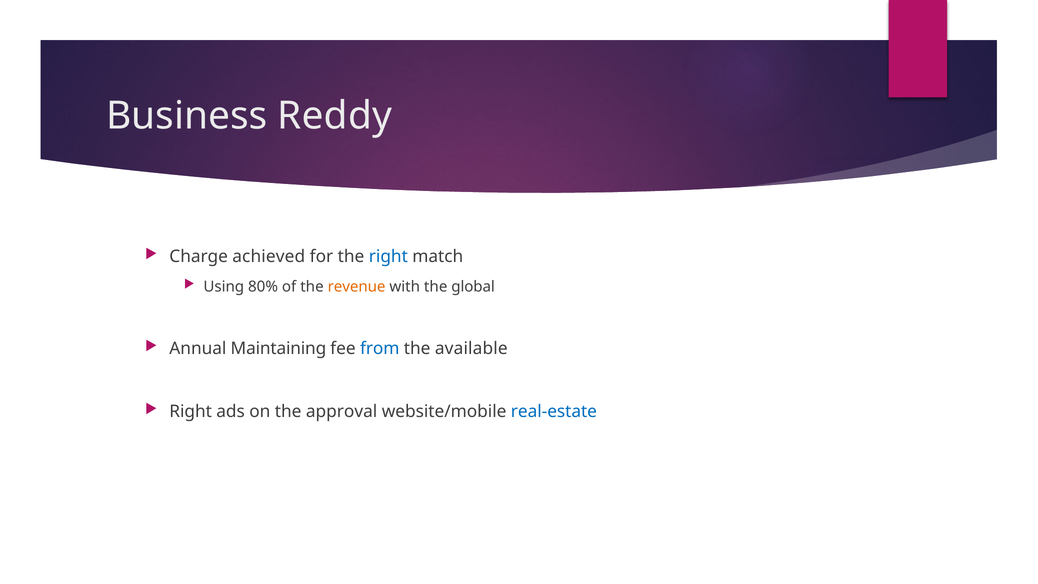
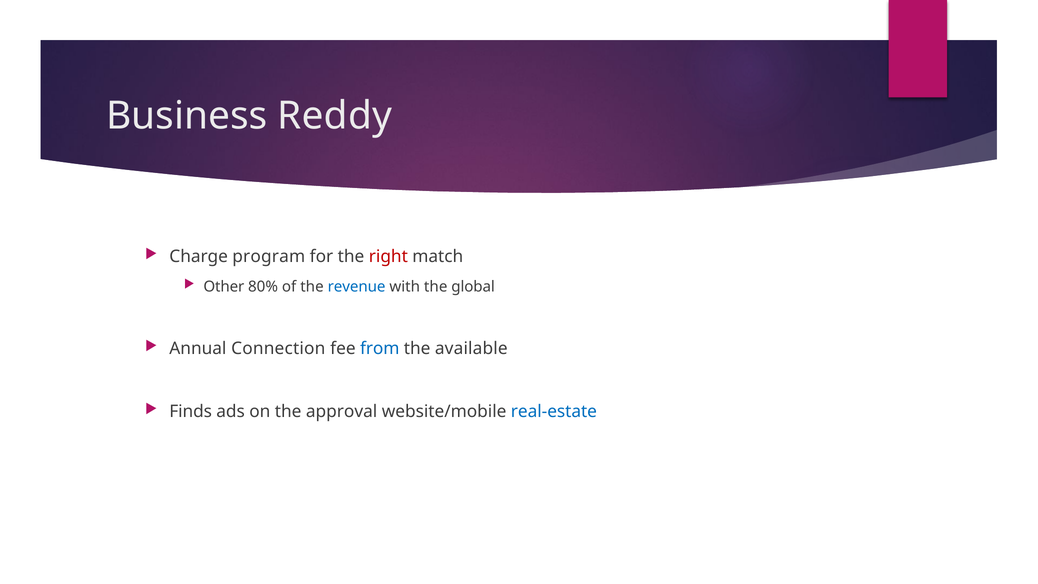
achieved: achieved -> program (269, 256)
right colour: blue -> red (388, 256)
Using: Using -> Other (224, 287)
revenue colour: orange -> blue (357, 287)
Maintaining: Maintaining -> Connection (278, 349)
Right: Right -> Finds (191, 412)
